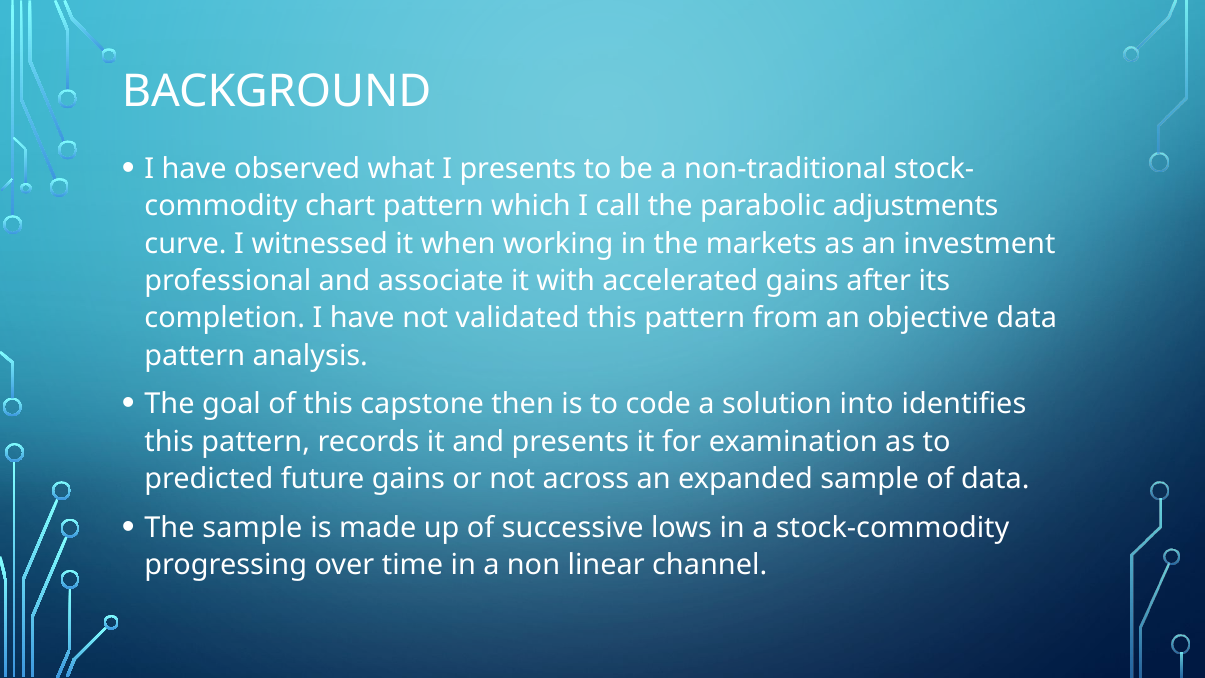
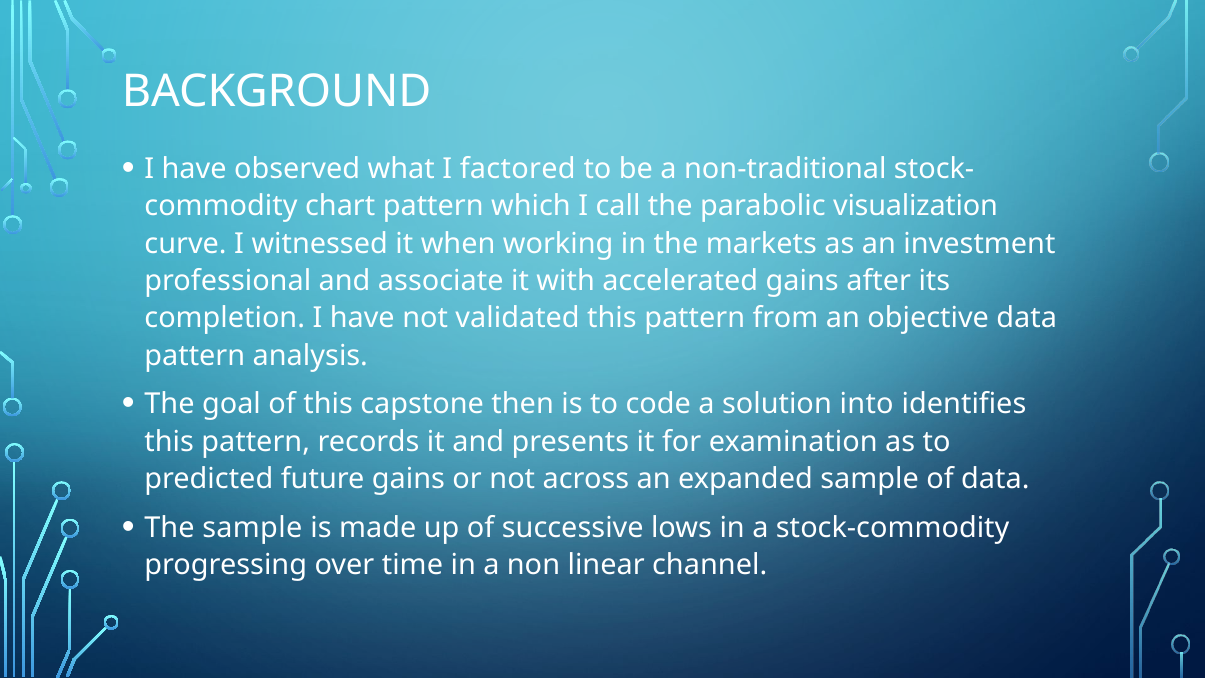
I presents: presents -> factored (518, 169)
adjustments: adjustments -> visualization (916, 206)
